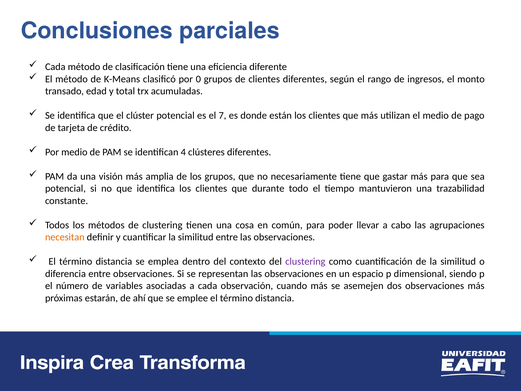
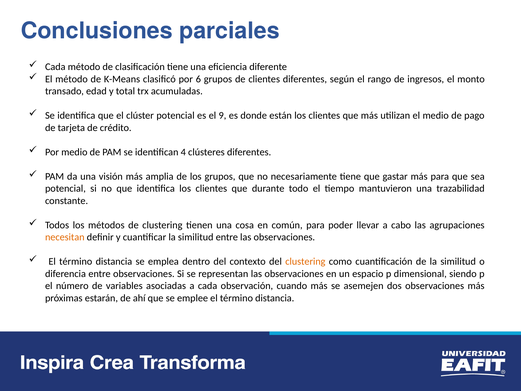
0: 0 -> 6 (198, 79)
7: 7 -> 9 (222, 116)
clustering colour: purple -> orange (305, 261)
